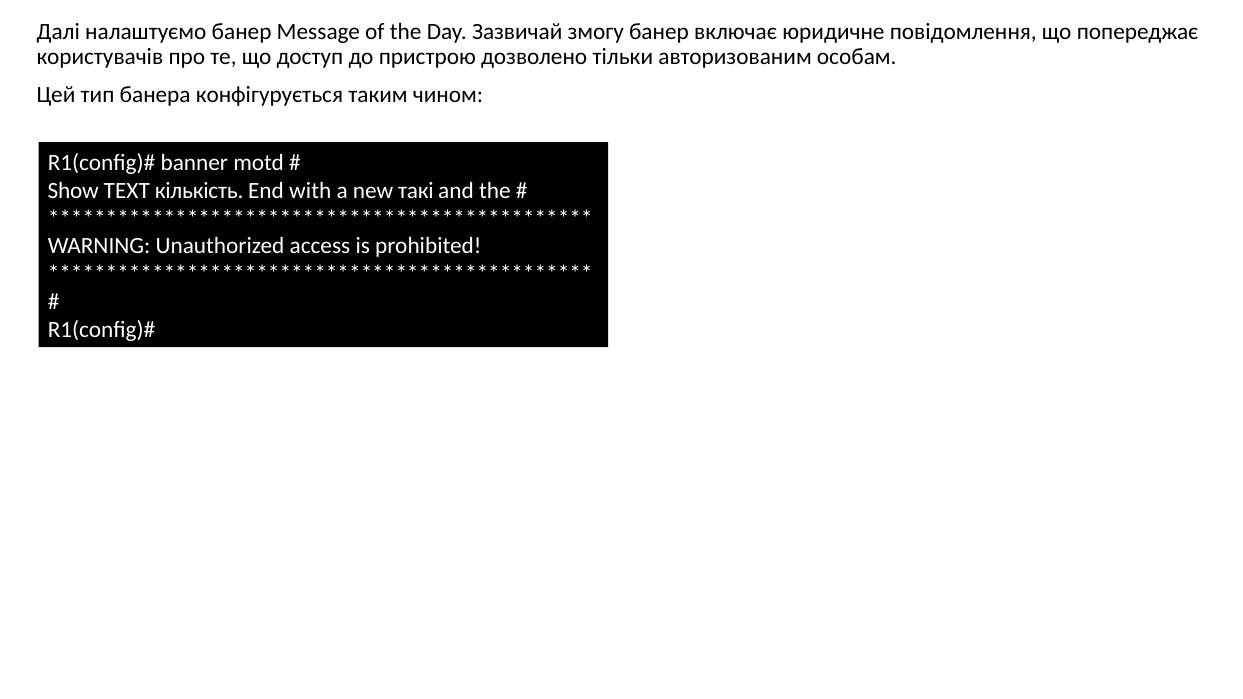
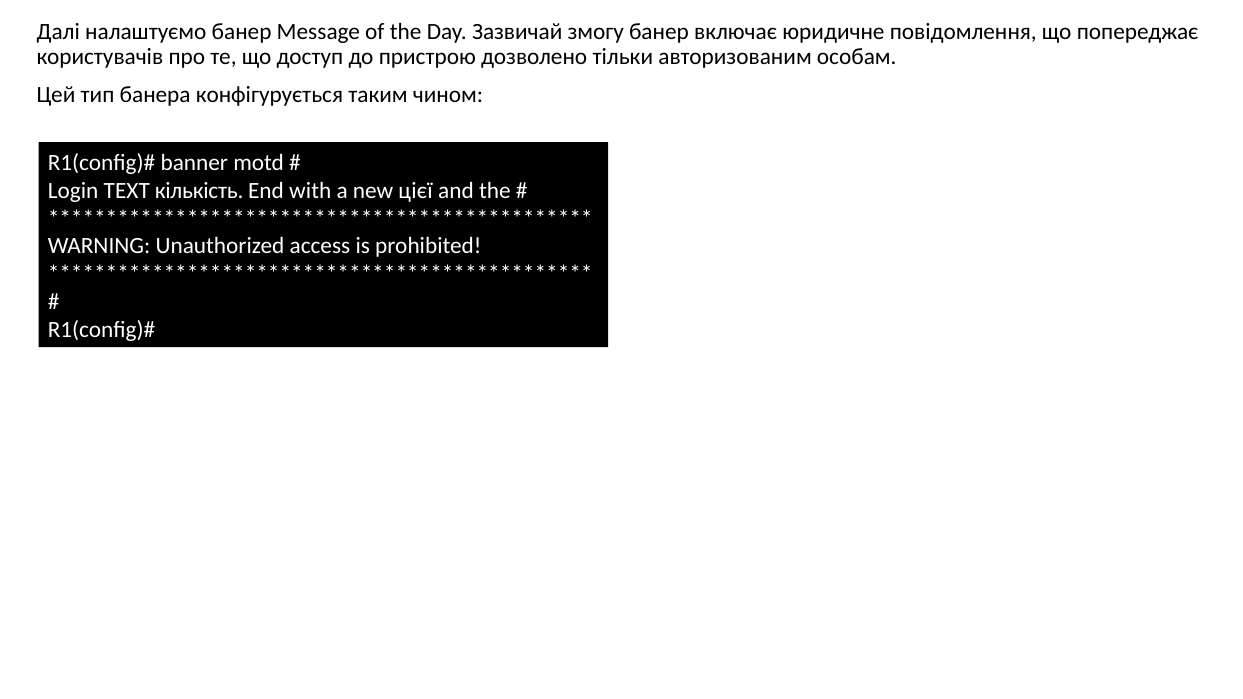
Show: Show -> Login (73, 190)
такі: такі -> цієї (416, 190)
